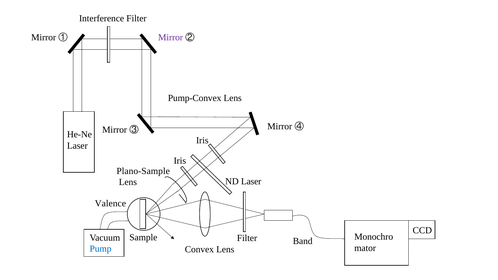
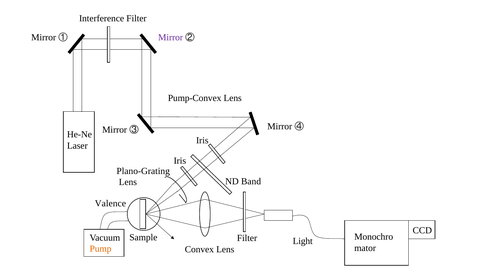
Plano-Sample: Plano-Sample -> Plano-Grating (143, 171)
ND Laser: Laser -> Band (251, 181)
Band: Band -> Light (303, 241)
Pump colour: blue -> orange (101, 249)
